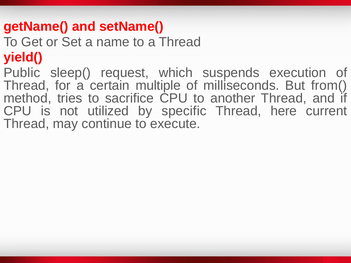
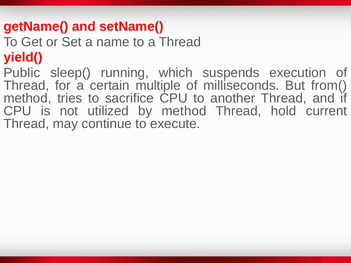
request: request -> running (125, 73)
by specific: specific -> method (184, 111)
here: here -> hold (284, 111)
